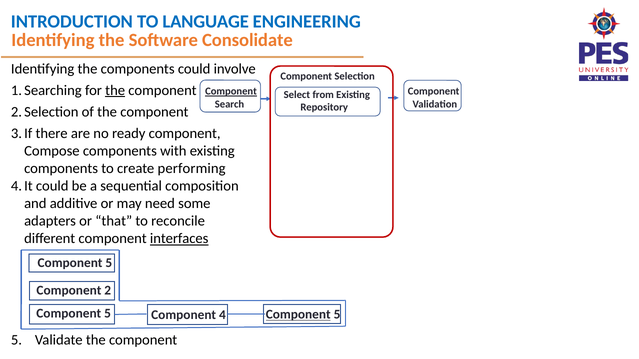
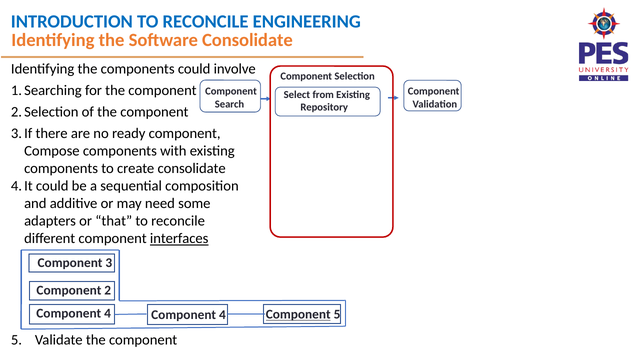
LANGUAGE: LANGUAGE -> RECONCILE (206, 21)
the underline: present -> none (115, 90)
Component underline: present -> none (231, 92)
create performing: performing -> consolidate (192, 169)
5: 5 -> 3 (109, 263)
5: 5 -> 4 (108, 314)
